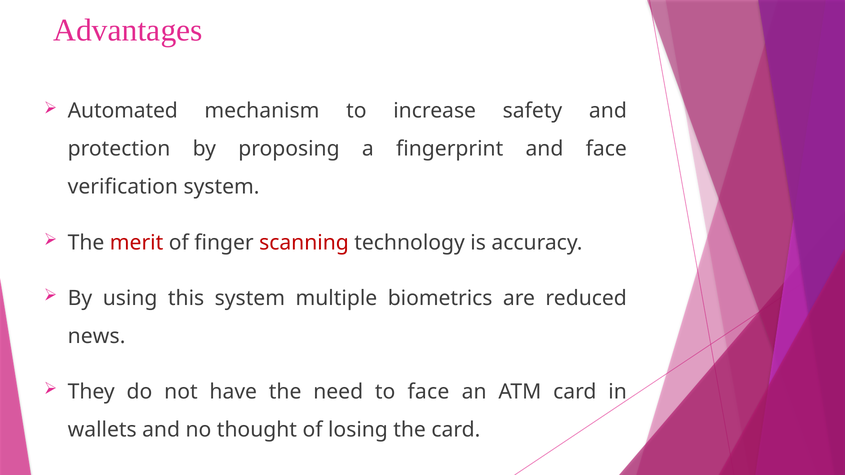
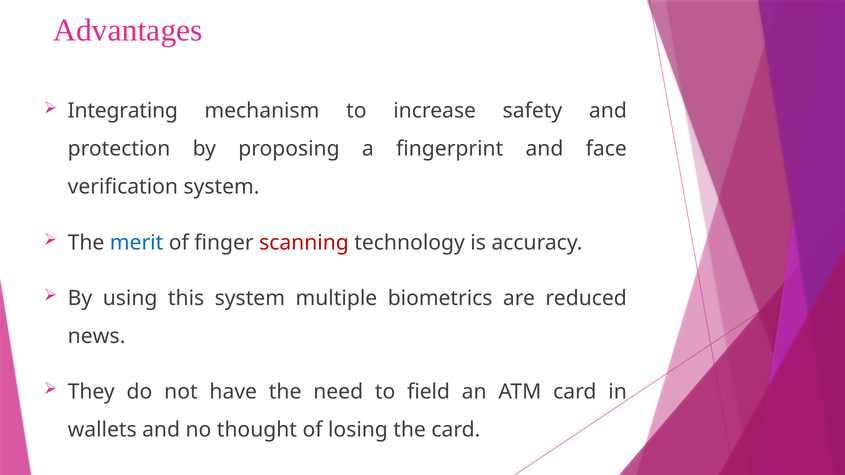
Automated: Automated -> Integrating (123, 111)
merit colour: red -> blue (137, 243)
to face: face -> field (429, 392)
